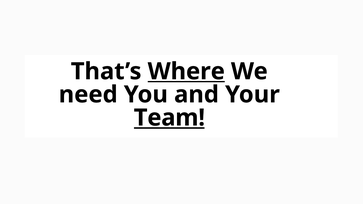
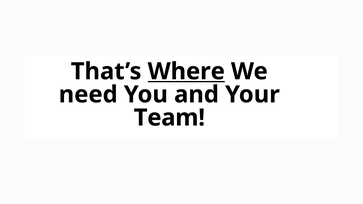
Team underline: present -> none (169, 118)
